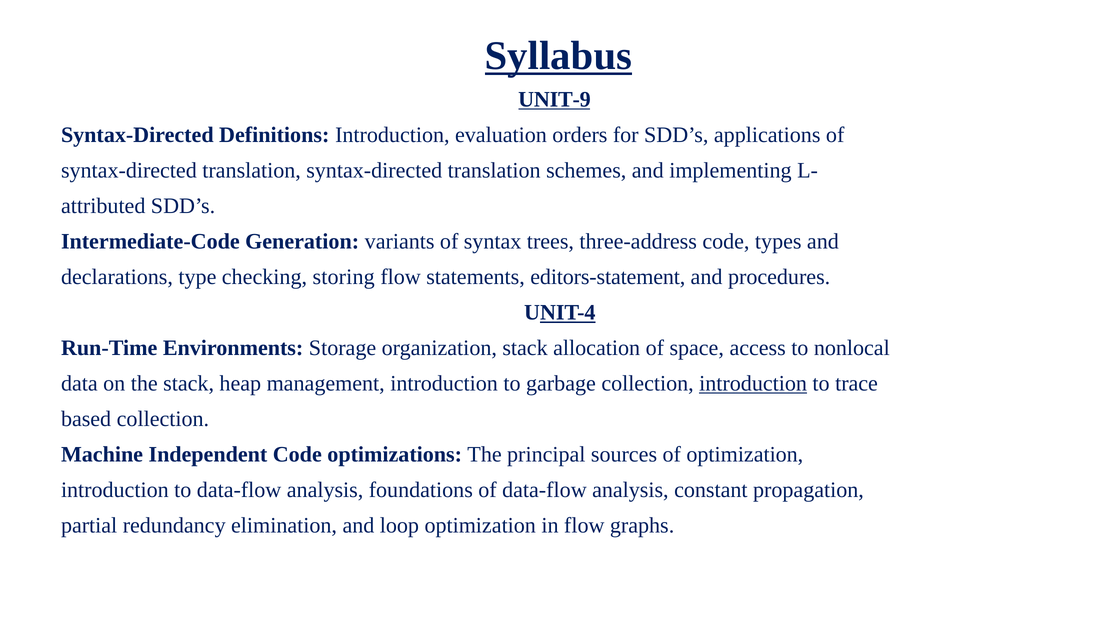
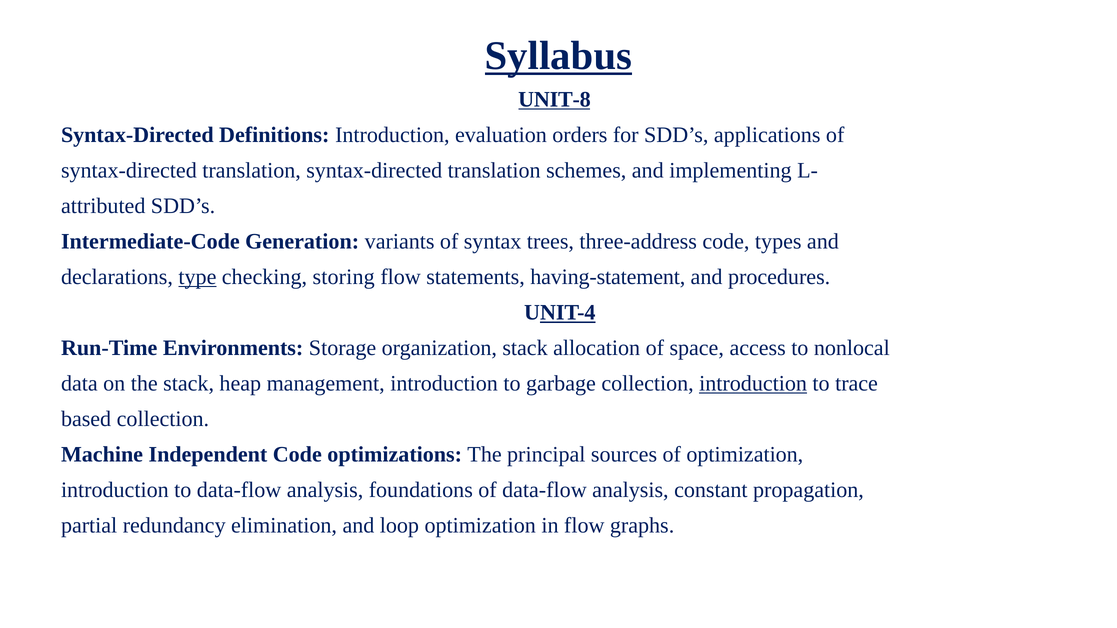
UNIT-9: UNIT-9 -> UNIT-8 (554, 99)
type underline: none -> present (197, 277)
editors-statement: editors-statement -> having-statement (608, 277)
